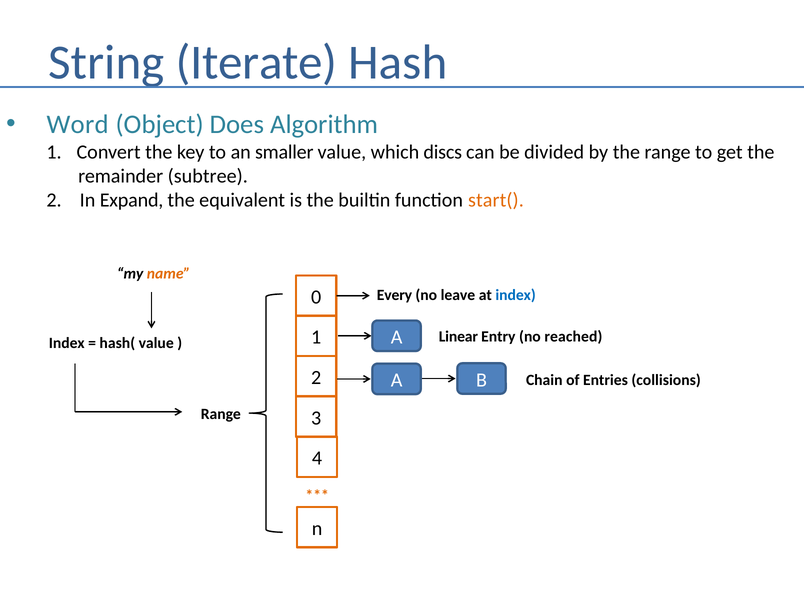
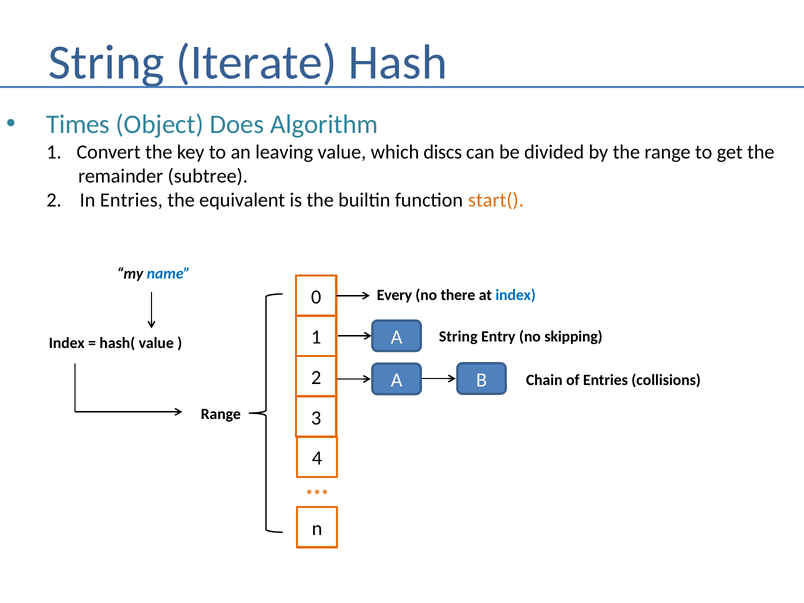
Word: Word -> Times (78, 124)
smaller: smaller -> leaving (284, 152)
In Expand: Expand -> Entries (131, 200)
name colour: orange -> blue (169, 273)
leave: leave -> there (458, 295)
Linear: Linear -> String (458, 337)
reached: reached -> skipping (573, 337)
